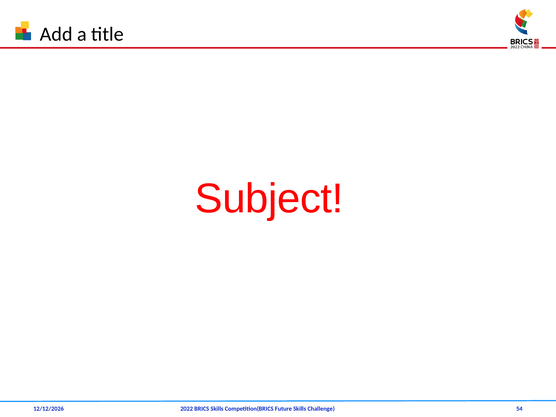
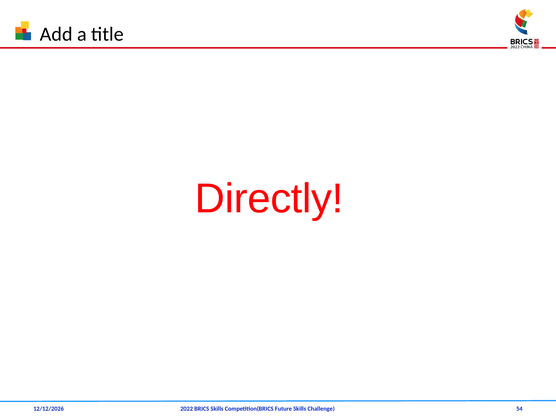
Subject: Subject -> Directly (269, 199)
